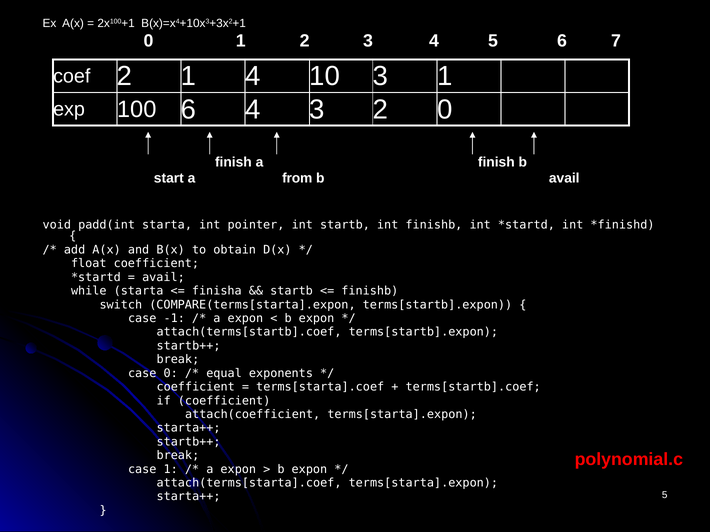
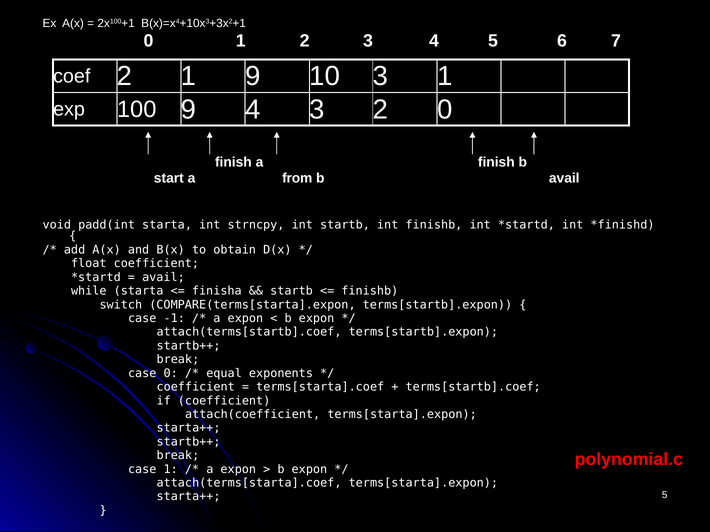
1 4: 4 -> 9 (253, 76)
100 6: 6 -> 9 (189, 110)
pointer: pointer -> strncpy (256, 225)
